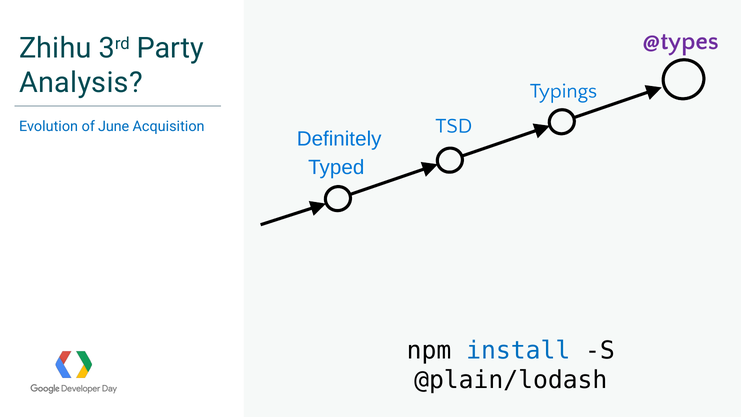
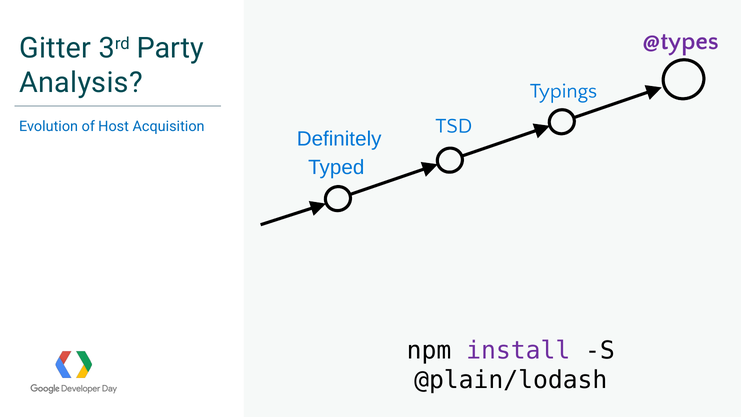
Zhihu: Zhihu -> Gitter (55, 48)
June: June -> Host (114, 126)
install colour: blue -> purple (518, 350)
